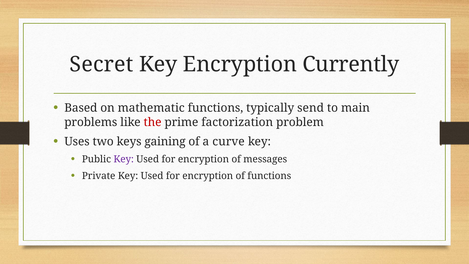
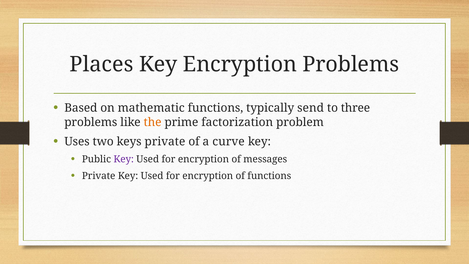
Secret: Secret -> Places (102, 64)
Encryption Currently: Currently -> Problems (351, 64)
main: main -> three (355, 108)
the colour: red -> orange (153, 122)
keys gaining: gaining -> private (165, 141)
